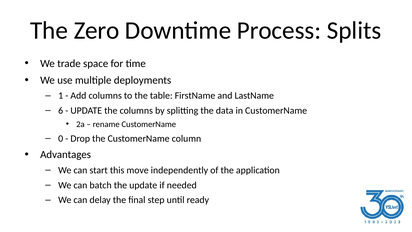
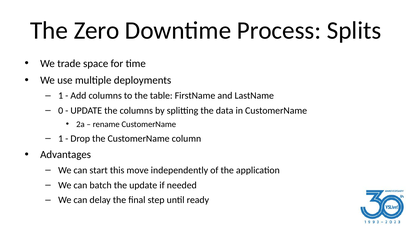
6: 6 -> 0 (61, 111)
0: 0 -> 1 (61, 138)
